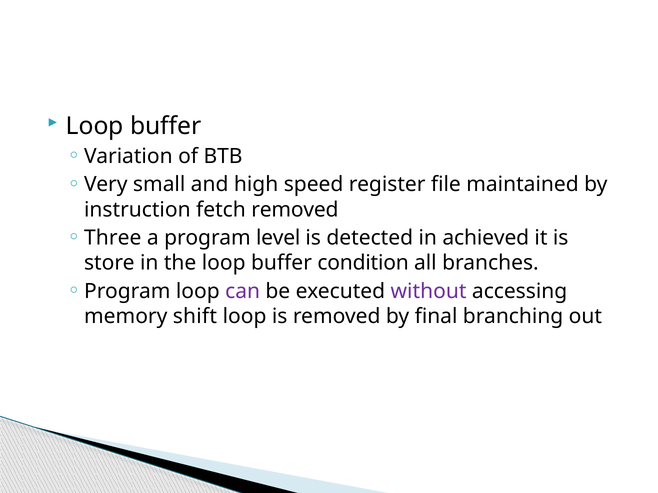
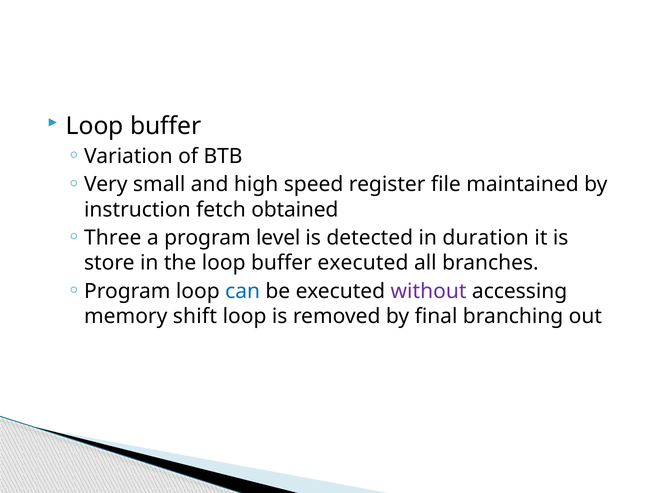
fetch removed: removed -> obtained (295, 210)
achieved: achieved -> duration (486, 238)
buffer condition: condition -> executed (363, 263)
can colour: purple -> blue (243, 291)
